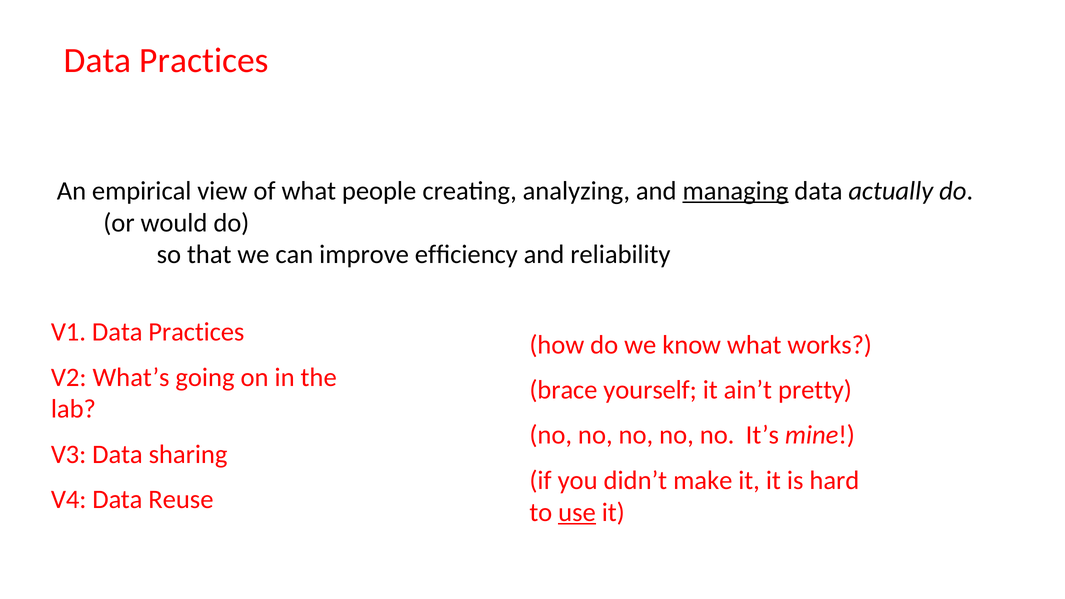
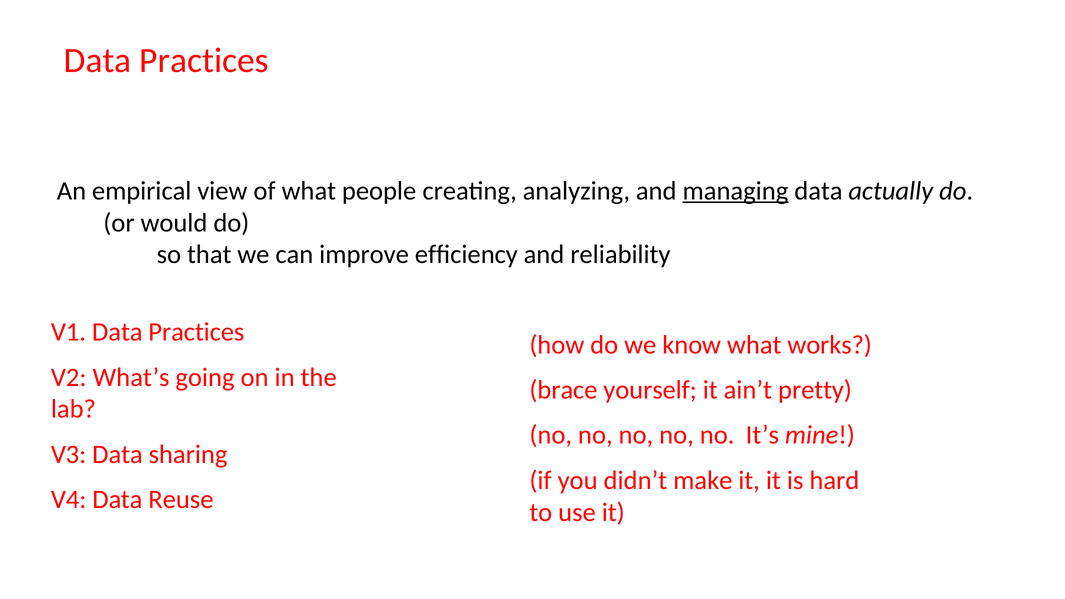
use underline: present -> none (577, 512)
